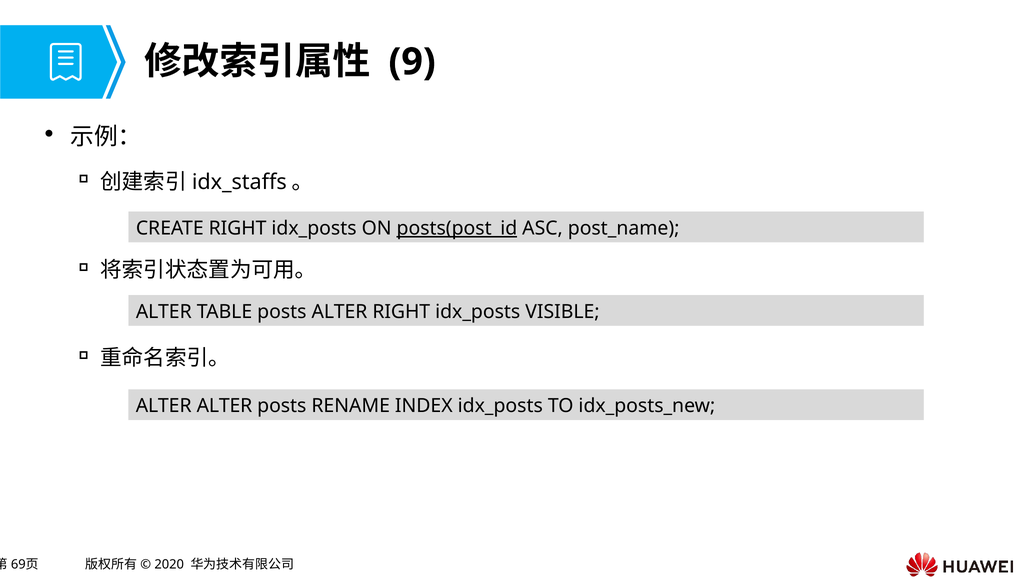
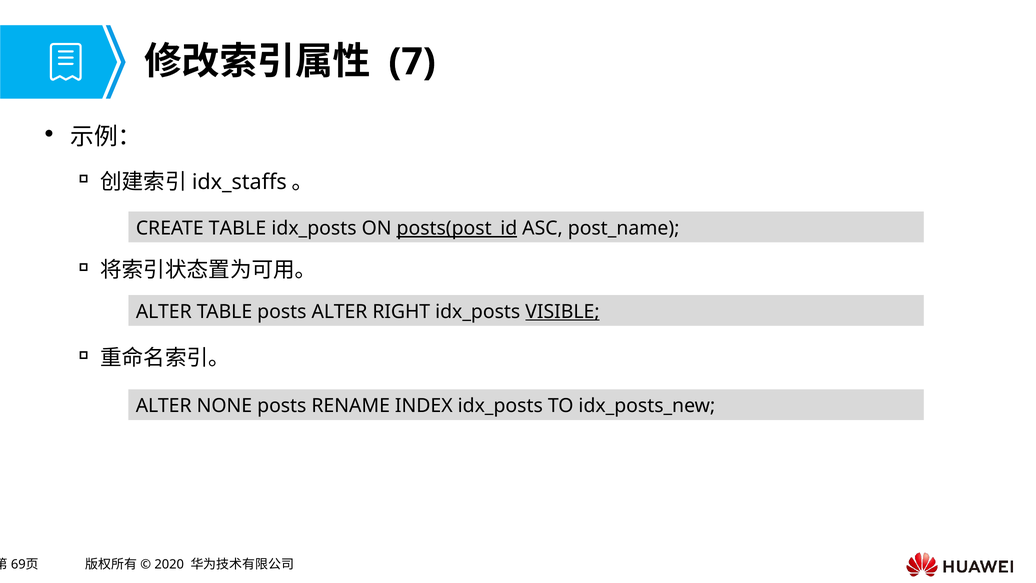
9: 9 -> 7 (412, 62)
CREATE RIGHT: RIGHT -> TABLE (237, 228)
VISIBLE underline: none -> present (562, 312)
ALTER ALTER: ALTER -> NONE (224, 406)
